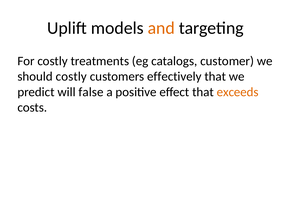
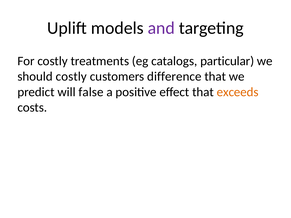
and colour: orange -> purple (161, 28)
customer: customer -> particular (227, 61)
effectively: effectively -> difference (174, 77)
